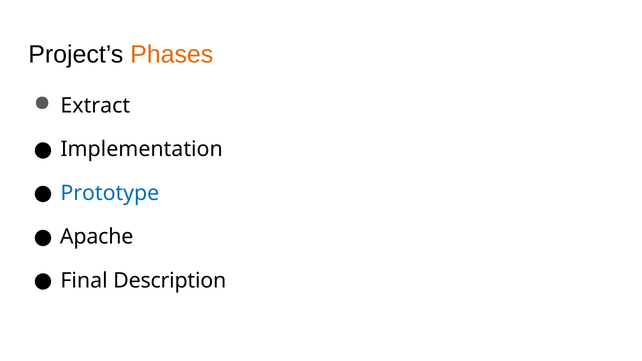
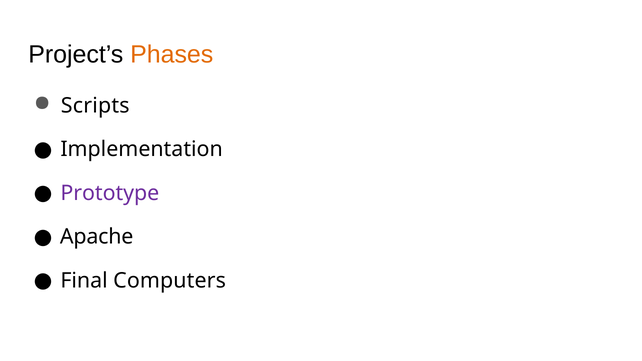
Extract: Extract -> Scripts (95, 106)
Prototype colour: blue -> purple (110, 193)
Description: Description -> Computers (170, 281)
